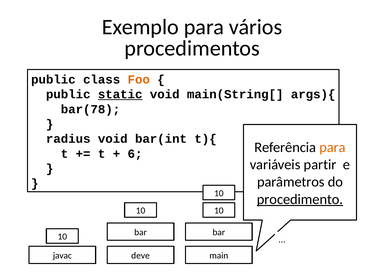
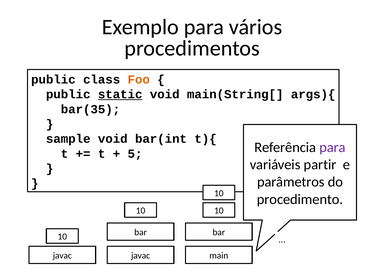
bar(78: bar(78 -> bar(35 (90, 109)
radius: radius -> sample (68, 139)
para colour: orange -> purple (332, 147)
6: 6 -> 5 (135, 154)
procedimento underline: present -> none (300, 199)
deve: deve -> javac (141, 256)
